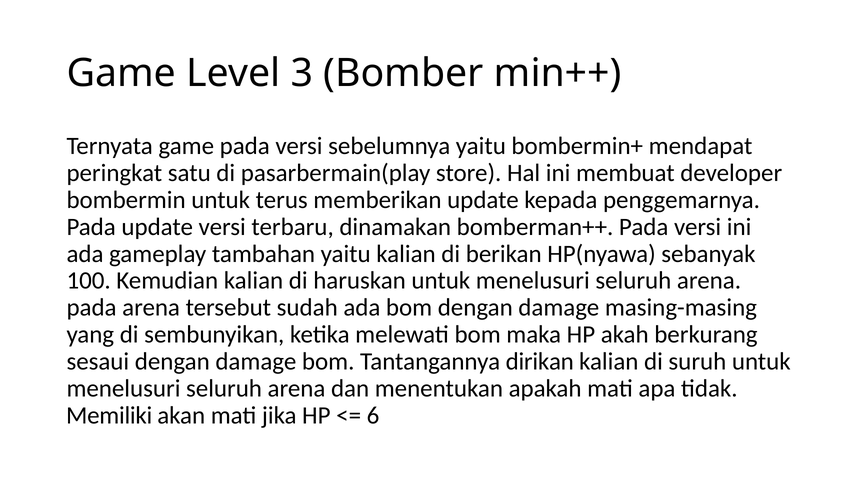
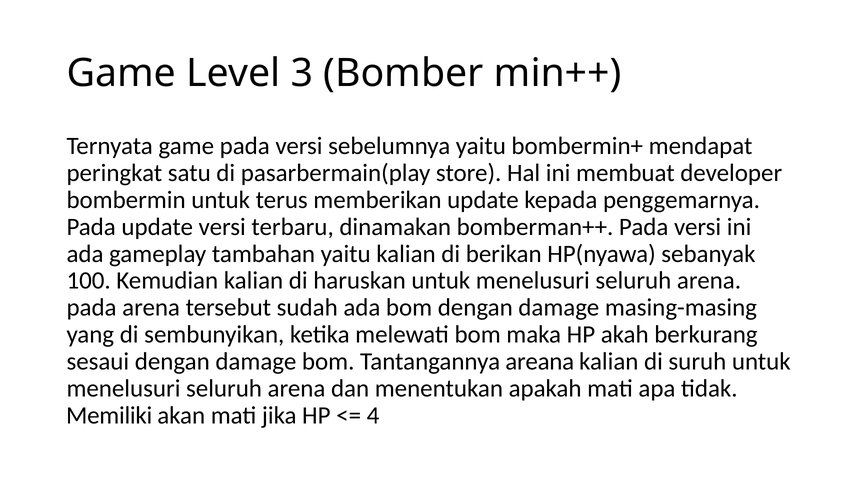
dirikan: dirikan -> areana (540, 362)
6: 6 -> 4 (373, 416)
